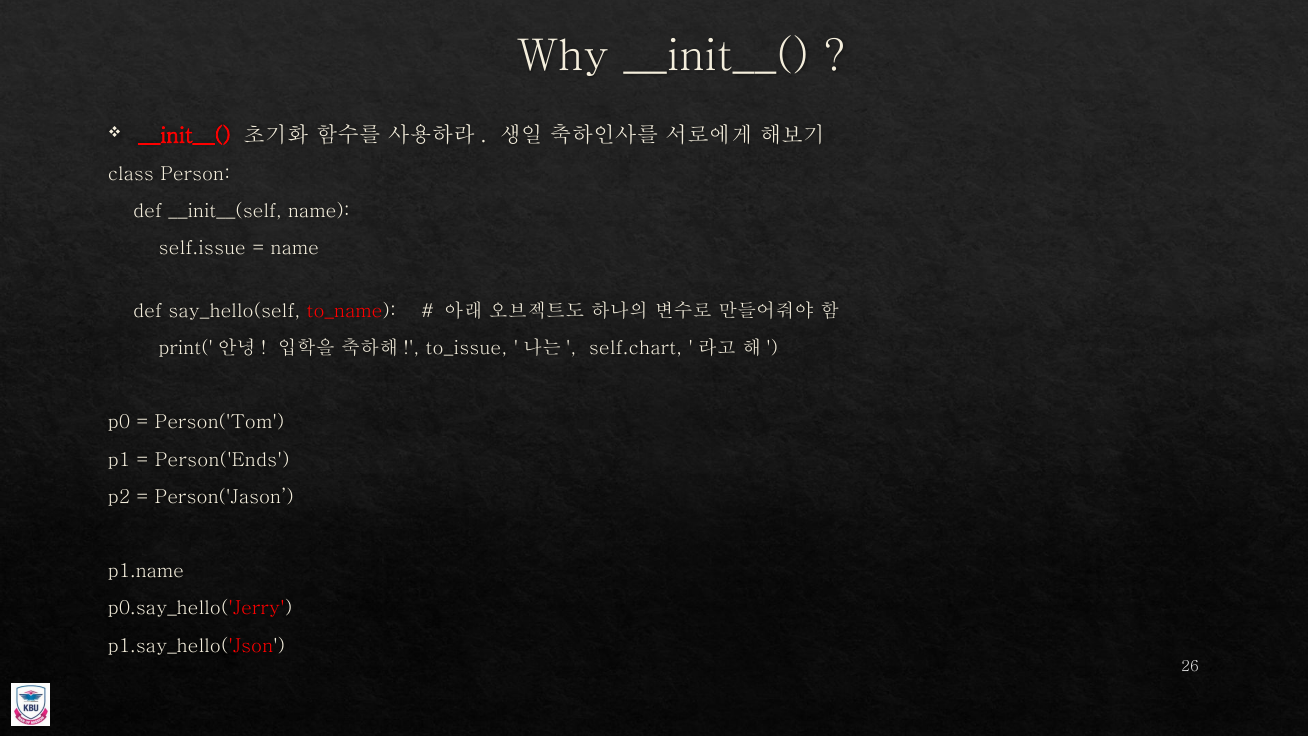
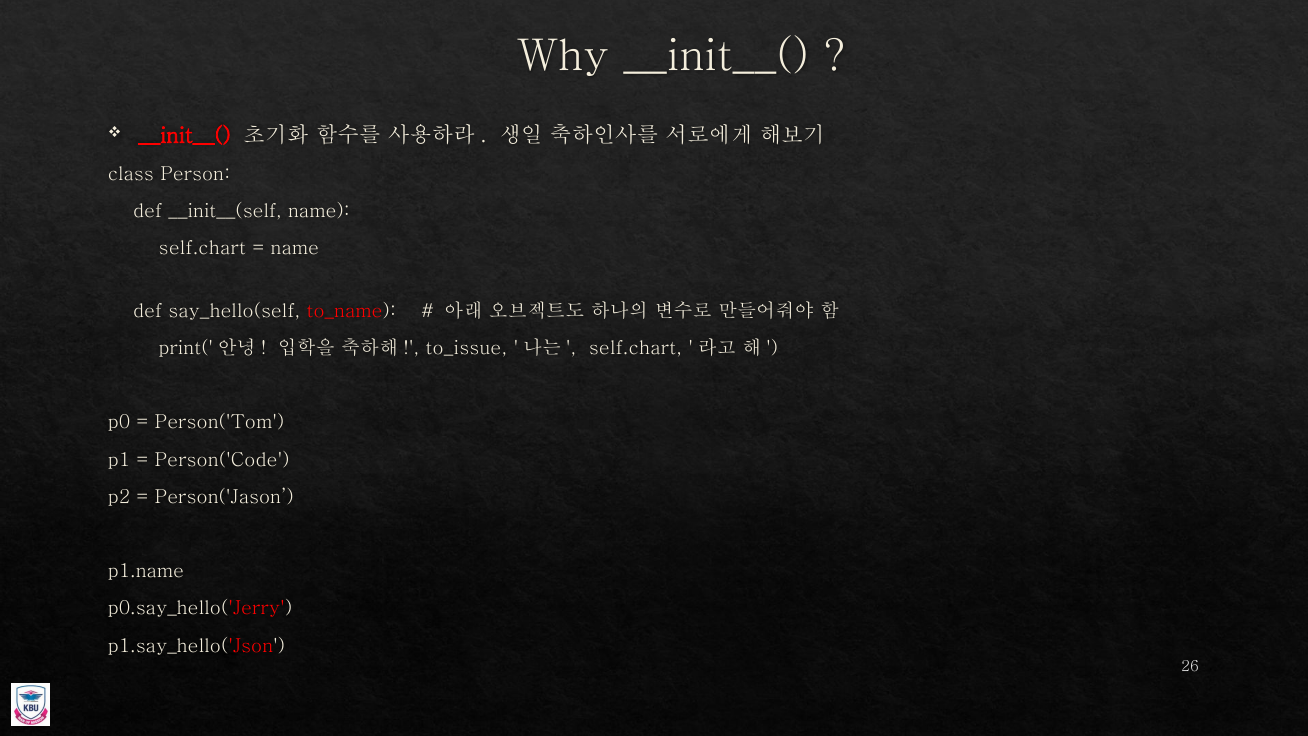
self.issue: self.issue -> self.chart (202, 248)
Person('Ends: Person('Ends -> Person('Code (222, 460)
